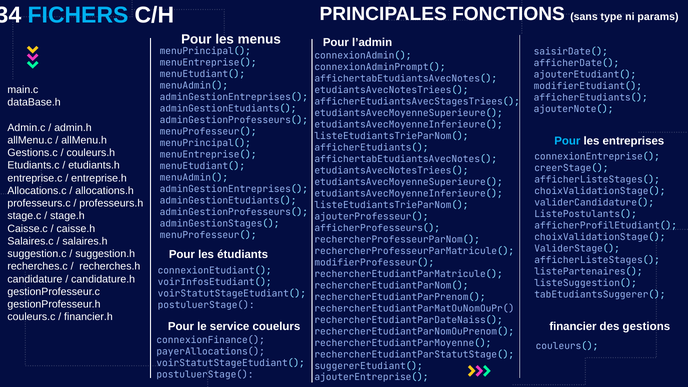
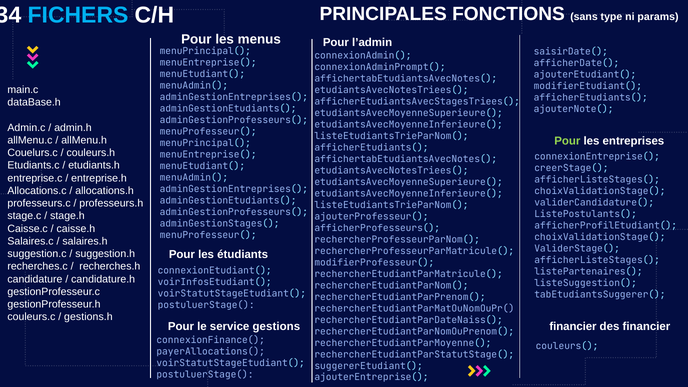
Pour colour: light blue -> light green (567, 141)
Gestions.c: Gestions.c -> Couelurs.c (33, 153)
financier.h: financier.h -> gestions.h (88, 317)
couelurs: couelurs -> gestions (276, 326)
des gestions: gestions -> financier (646, 326)
